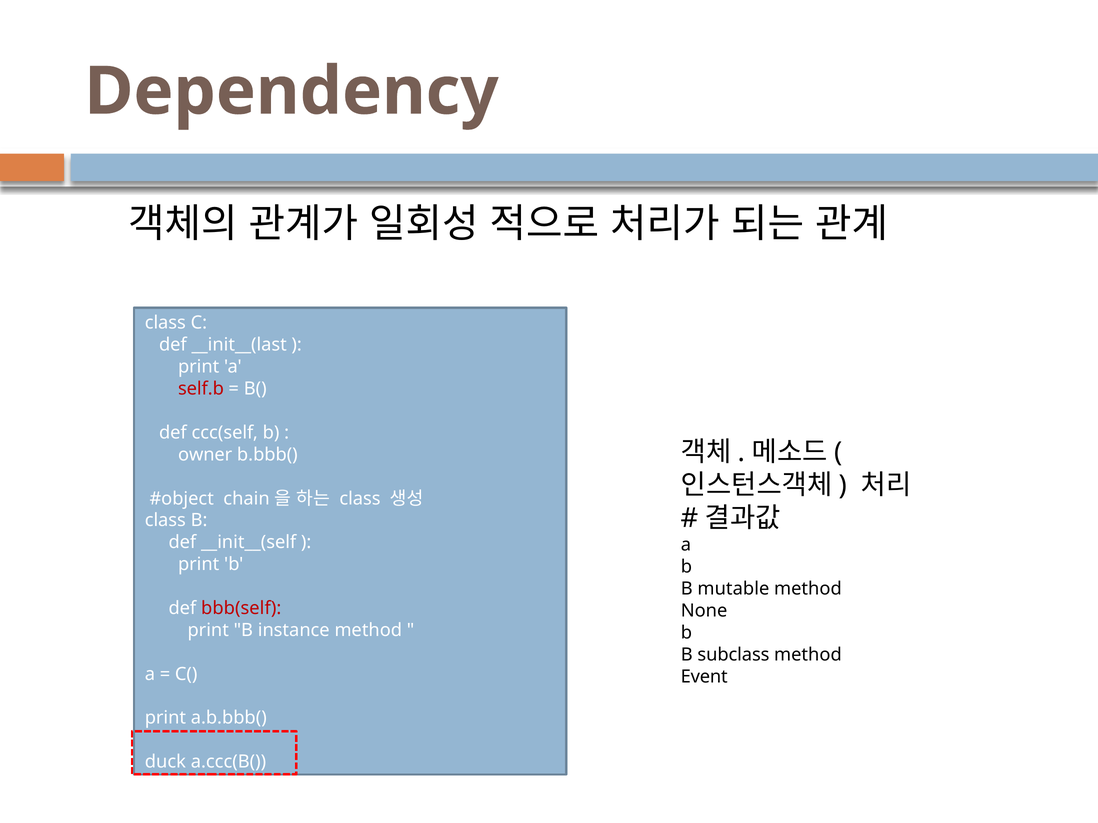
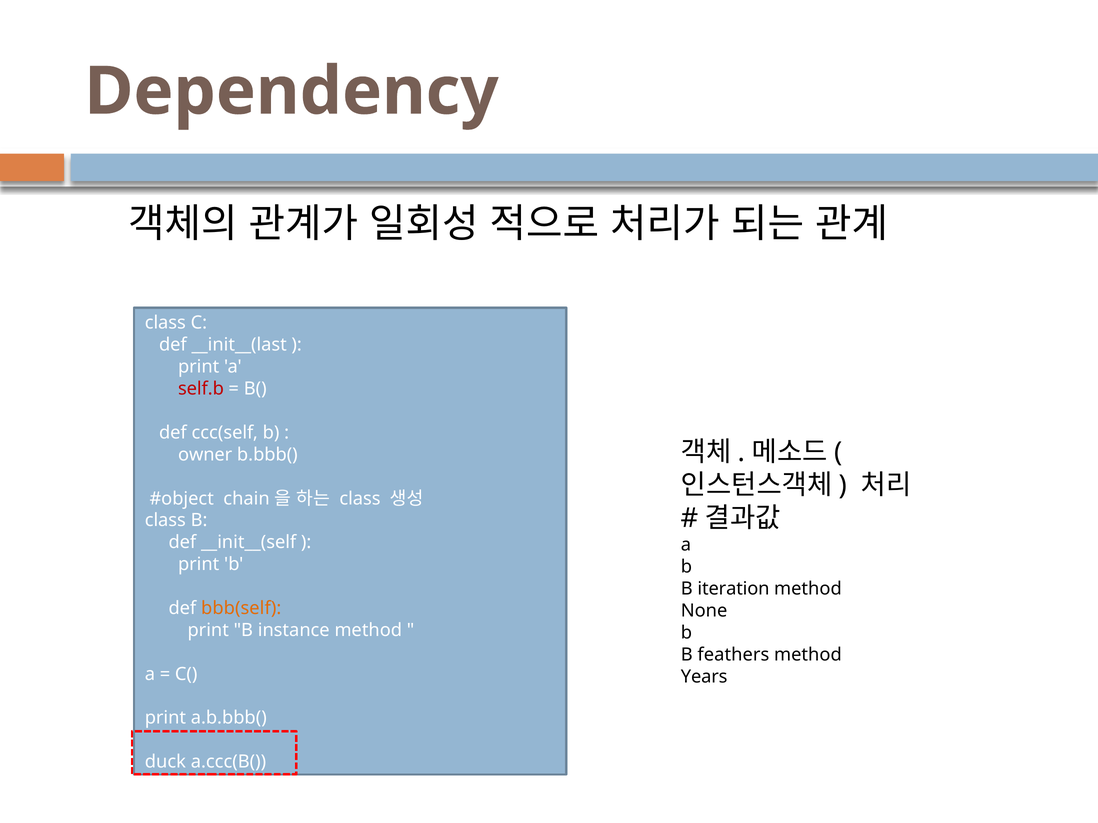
mutable: mutable -> iteration (734, 589)
bbb(self colour: red -> orange (241, 609)
subclass: subclass -> feathers (733, 655)
Event: Event -> Years (704, 677)
